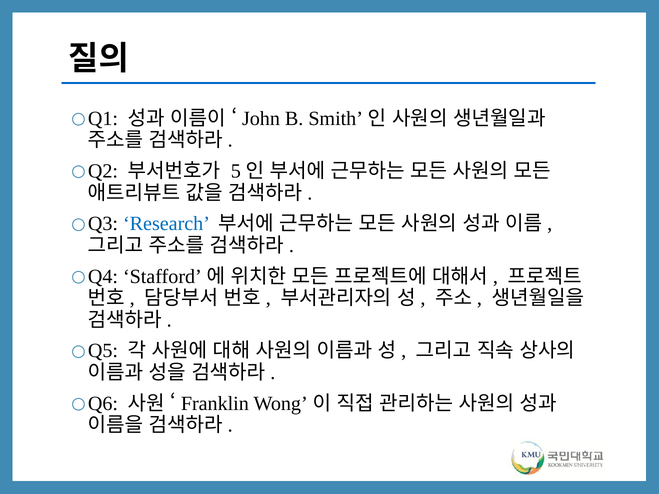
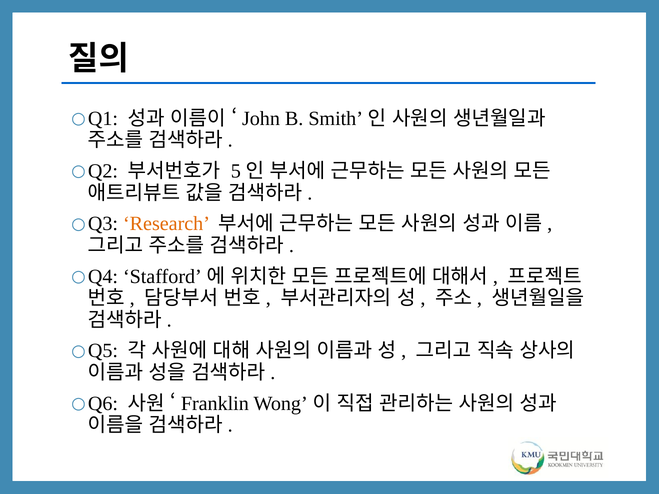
Research colour: blue -> orange (166, 224)
